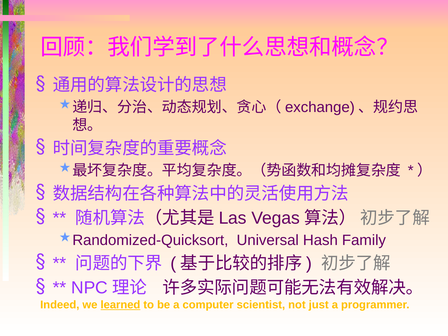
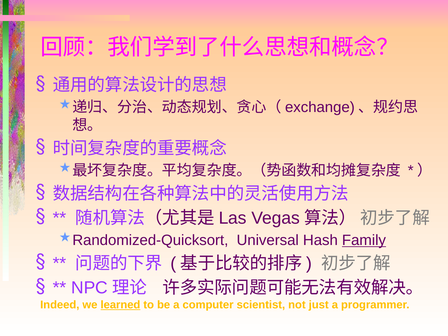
Family underline: none -> present (364, 240)
